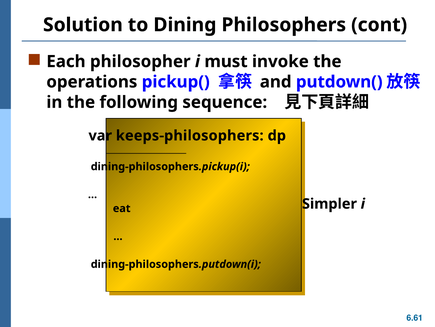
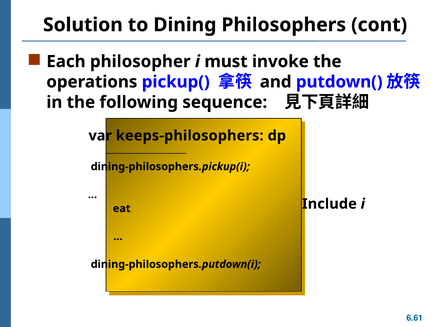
Simpler: Simpler -> Include (329, 203)
